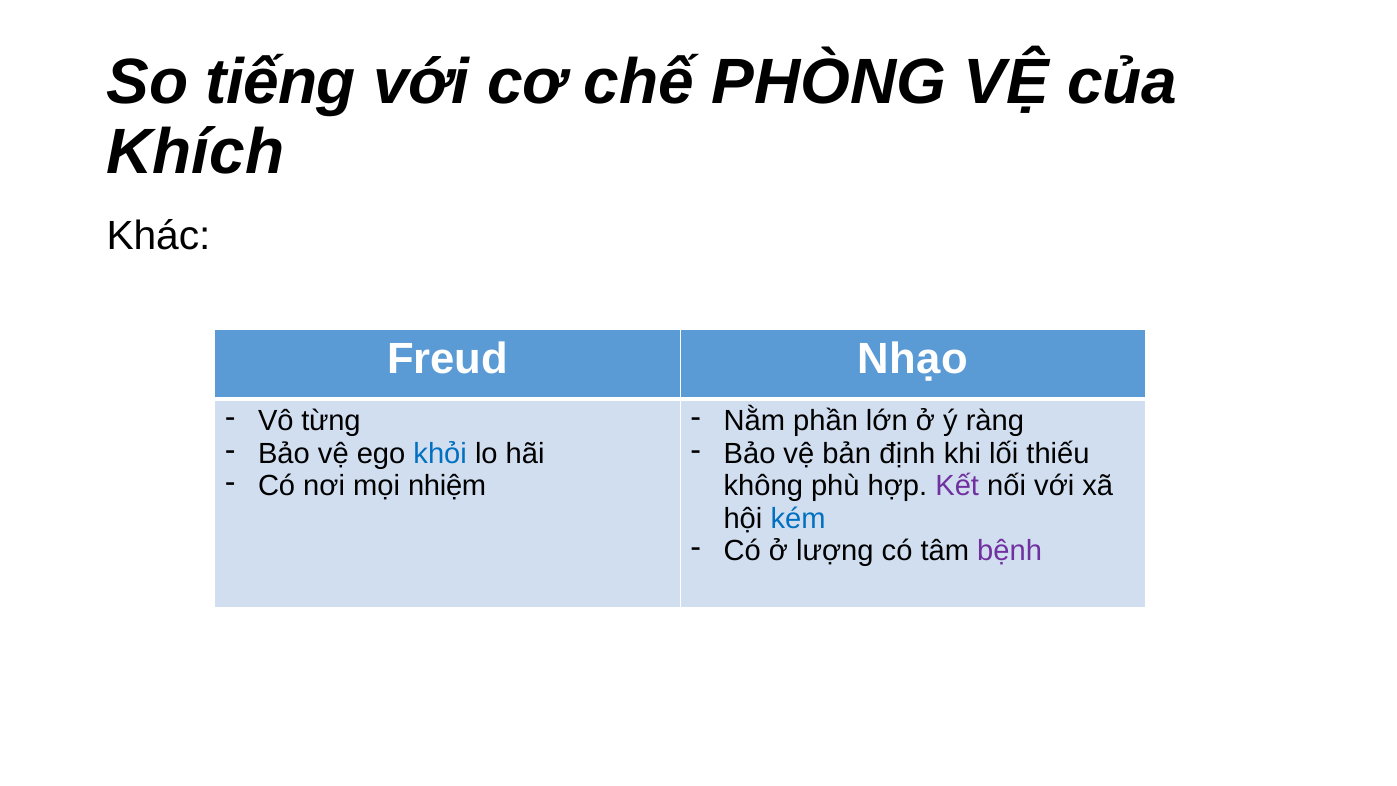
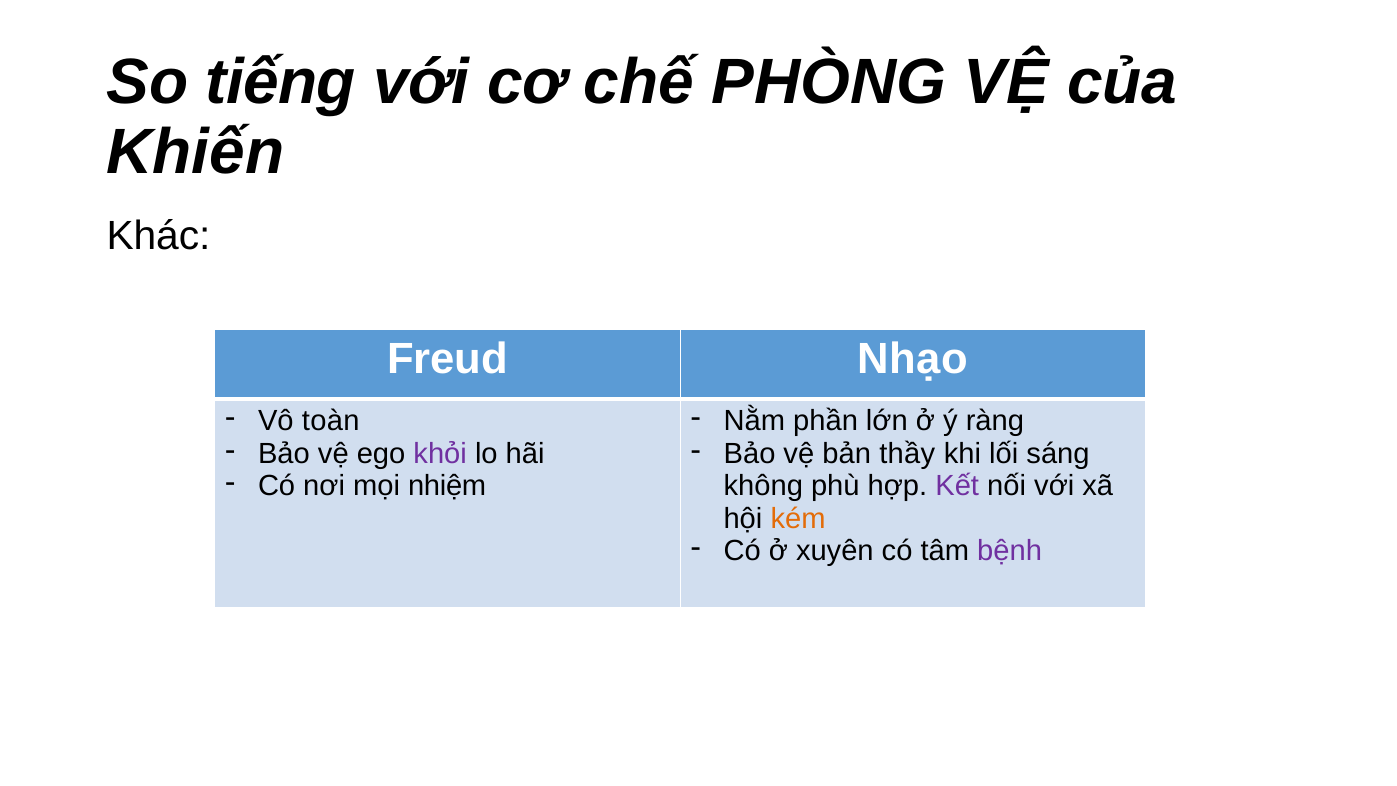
Khích: Khích -> Khiến (195, 152)
từng: từng -> toàn (331, 421)
khỏi colour: blue -> purple (440, 453)
định: định -> thầy (907, 453)
thiếu: thiếu -> sáng (1058, 453)
kém colour: blue -> orange (798, 518)
lượng: lượng -> xuyên (835, 551)
